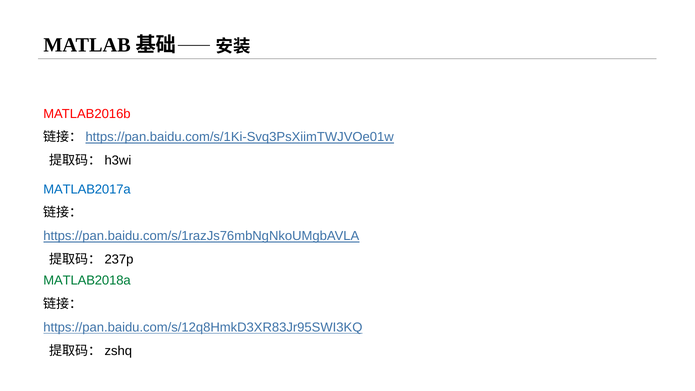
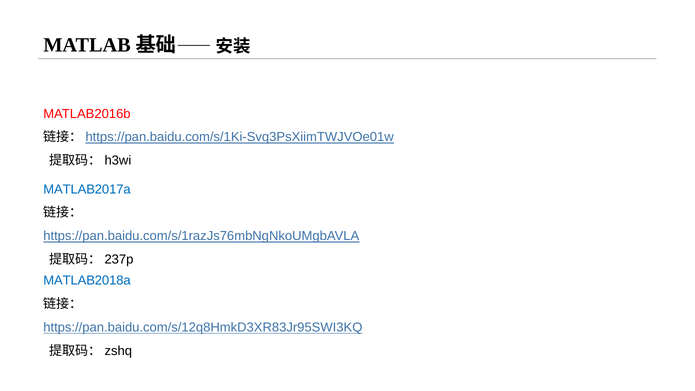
MATLAB2018a colour: green -> blue (87, 281)
